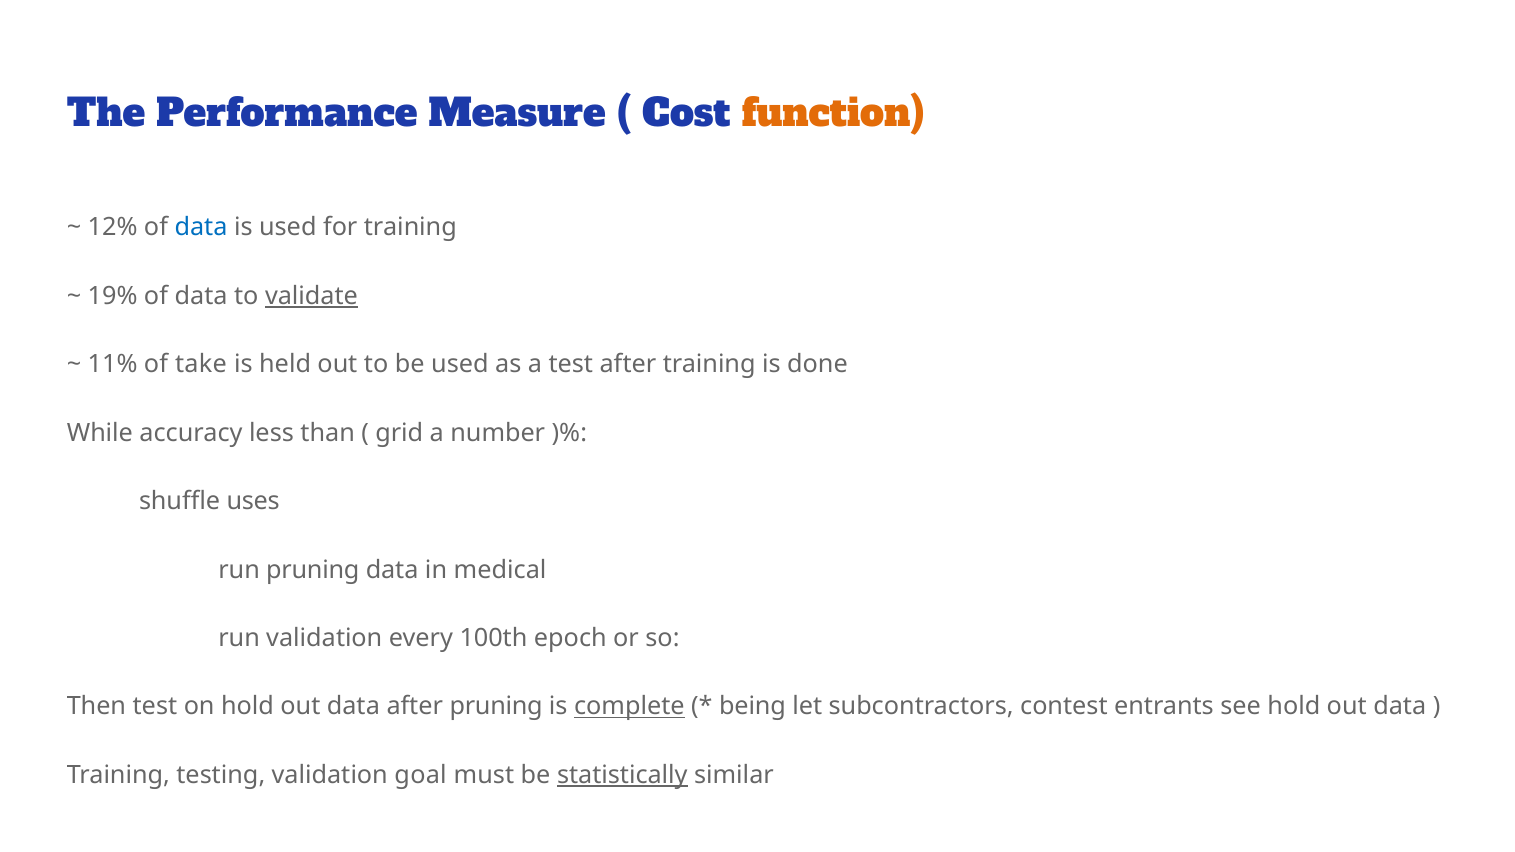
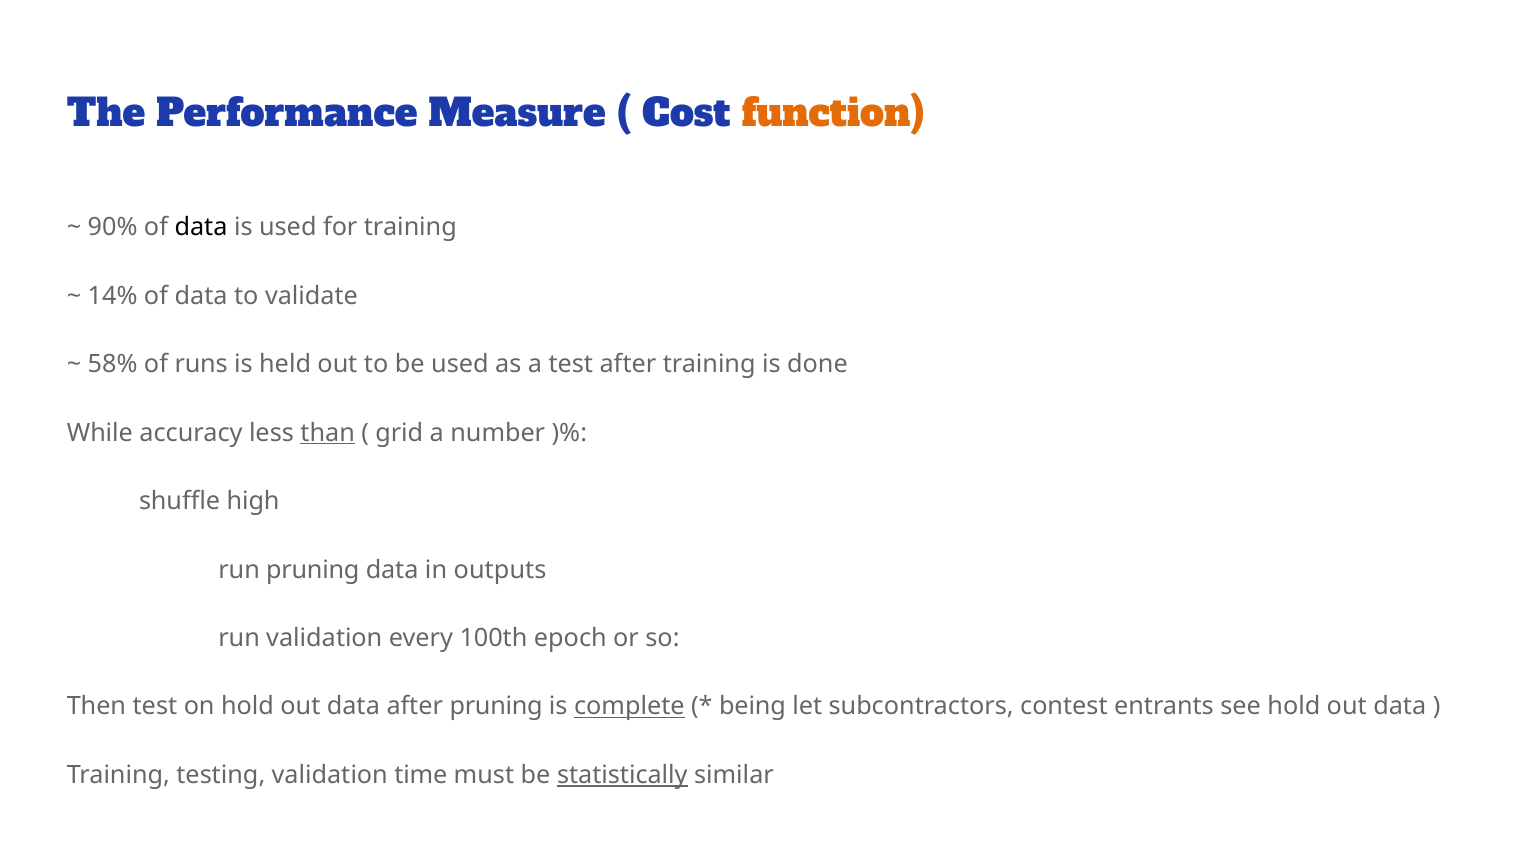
12%: 12% -> 90% (113, 228)
data colour: blue -> black (201, 228)
19%: 19% -> 14% (113, 296)
validate underline: present -> none (311, 296)
11%: 11% -> 58% (113, 364)
take: take -> runs (201, 364)
than underline: none -> present (328, 433)
uses: uses -> high (253, 501)
medical: medical -> outputs (500, 570)
goal: goal -> time (421, 775)
